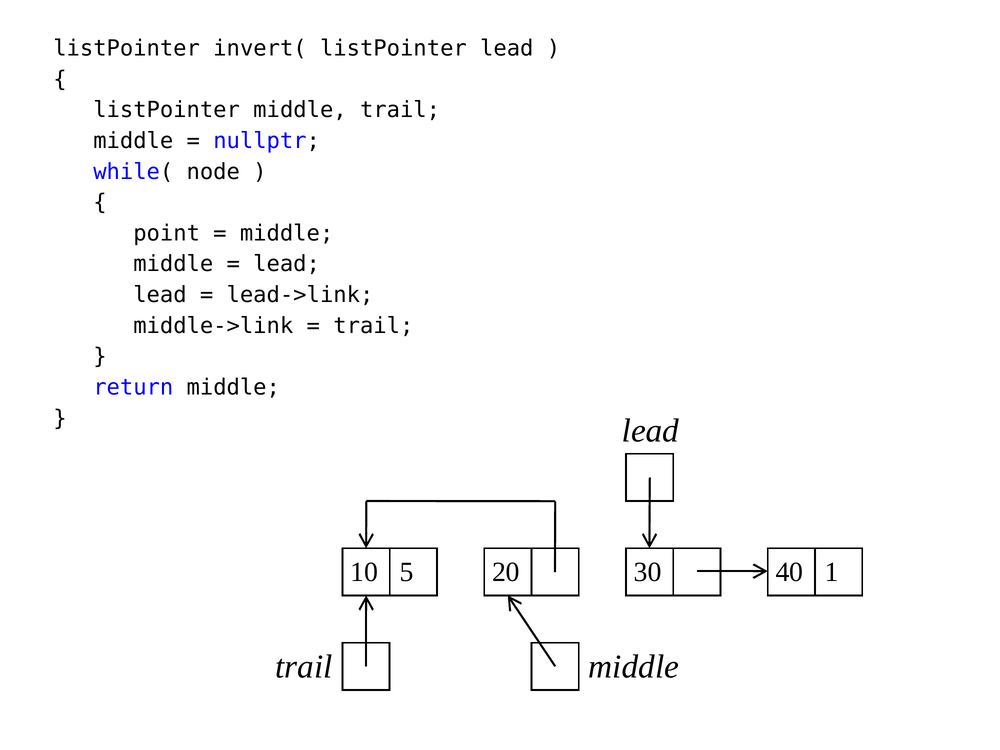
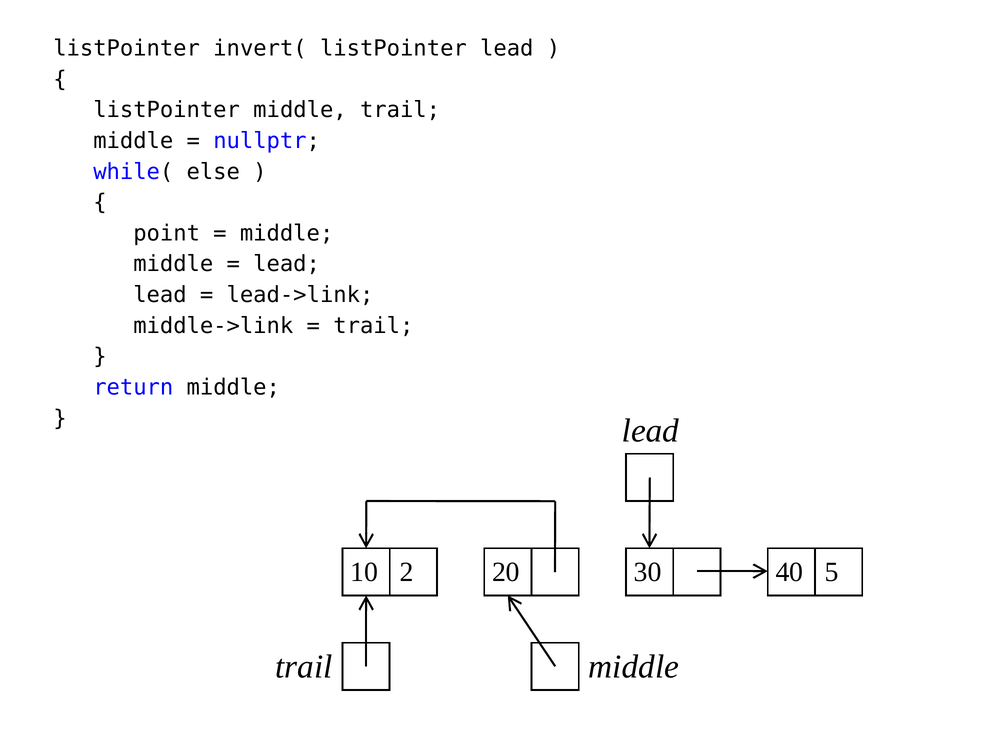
node: node -> else (213, 172)
5: 5 -> 2 (407, 572)
1: 1 -> 5 (832, 572)
